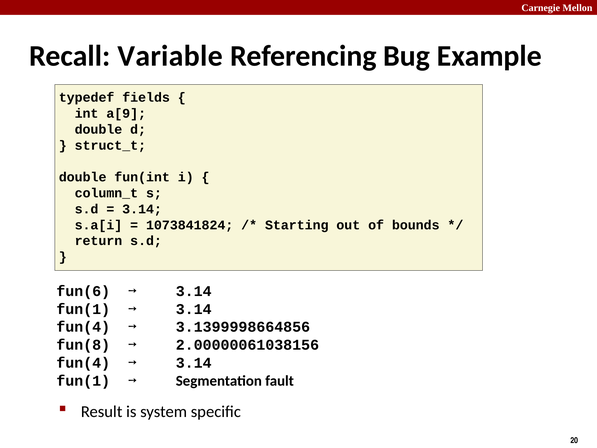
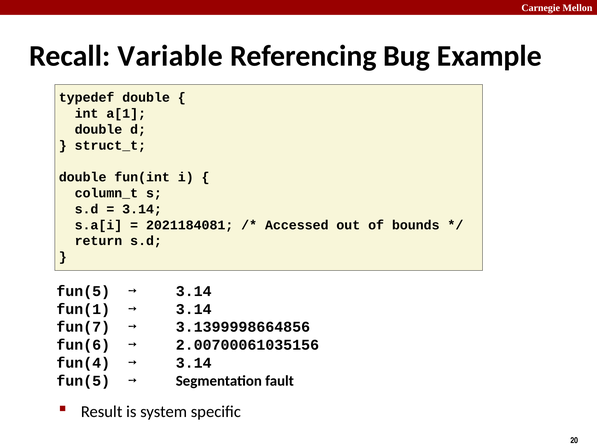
typedef fields: fields -> double (146, 98)
a[9: a[9 -> a[1 (126, 113)
1073841824: 1073841824 -> 2021184081 (190, 225)
Starting: Starting -> Accessed (297, 225)
fun(6: fun(6 -> fun(5 (83, 291)
fun(4: fun(4 -> fun(7 (83, 327)
fun(8: fun(8 -> fun(6 (83, 345)
2.00000061038156: 2.00000061038156 -> 2.00700061035156 (247, 345)
fun(1: fun(1 -> fun(5 (83, 381)
